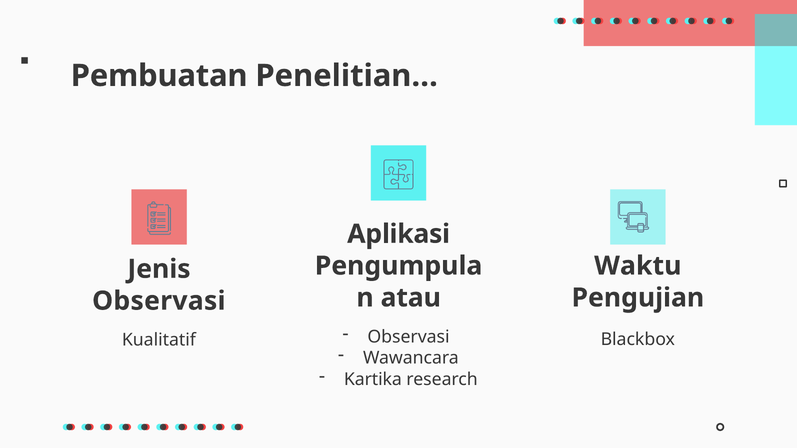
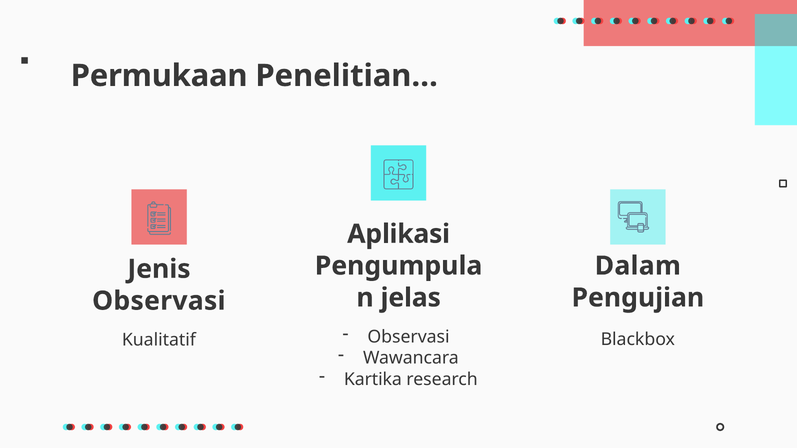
Pembuatan: Pembuatan -> Permukaan (159, 76)
Waktu: Waktu -> Dalam (638, 266)
atau: atau -> jelas (411, 298)
